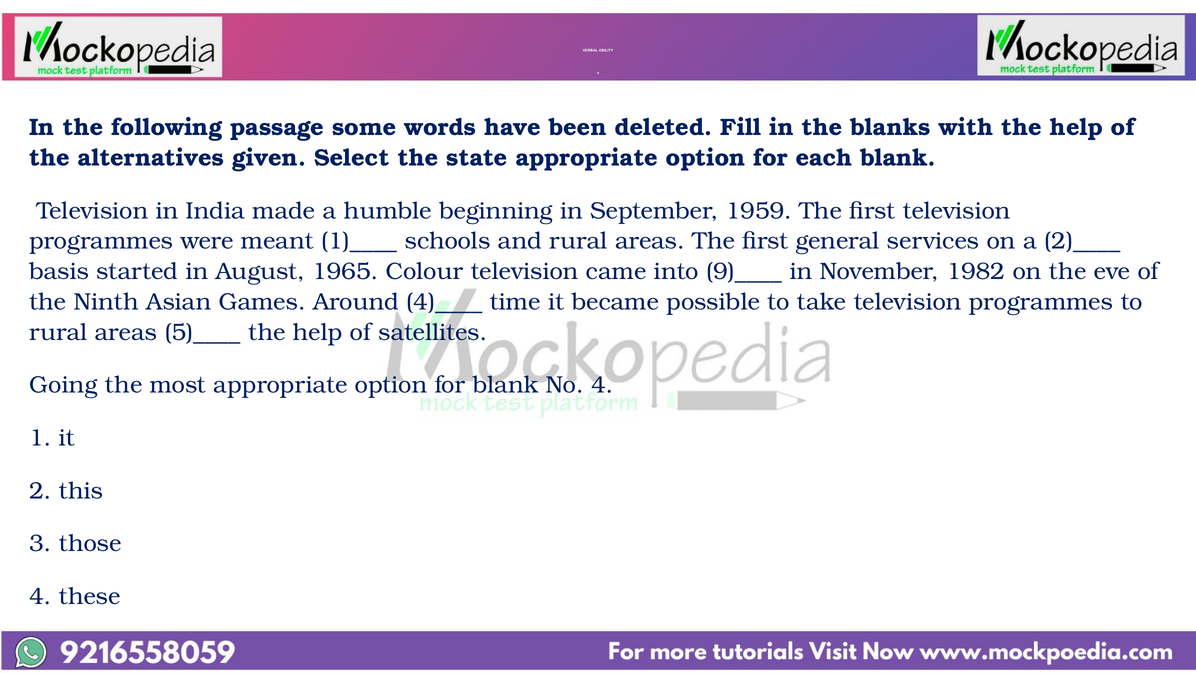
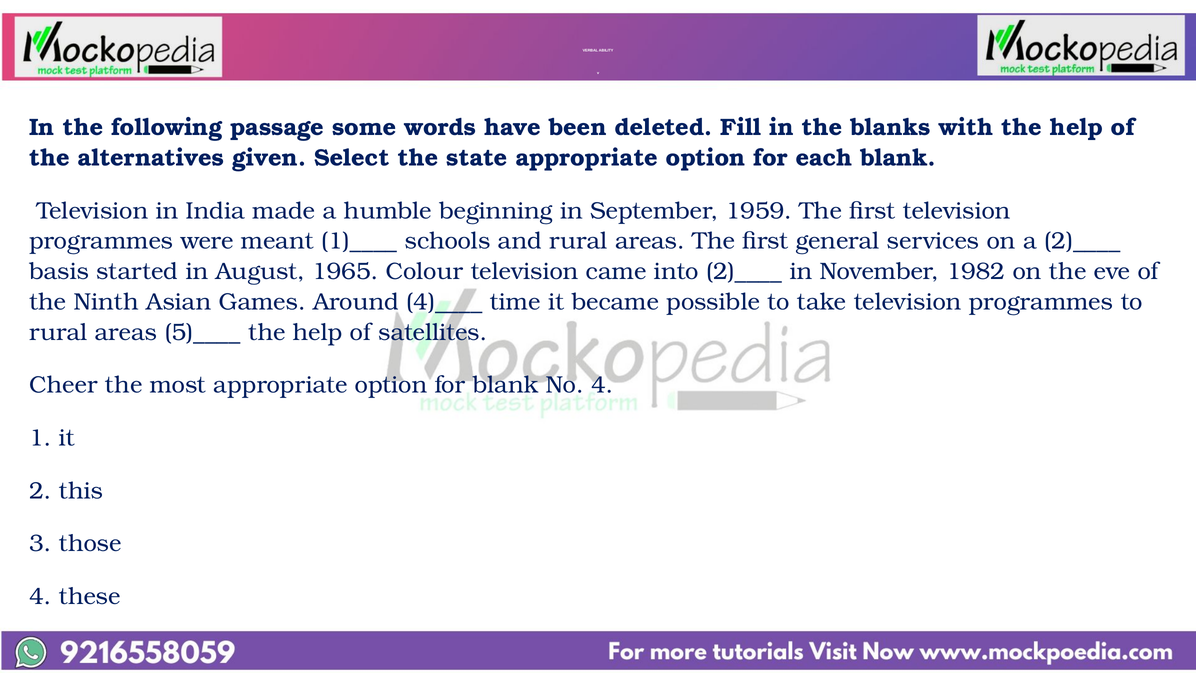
into 9)____: 9)____ -> 2)____ (744, 271)
Going: Going -> Cheer (63, 385)
